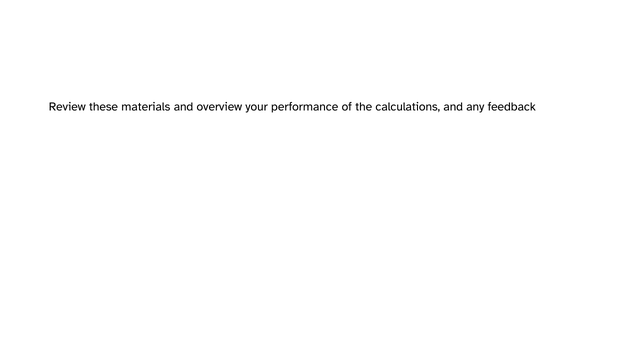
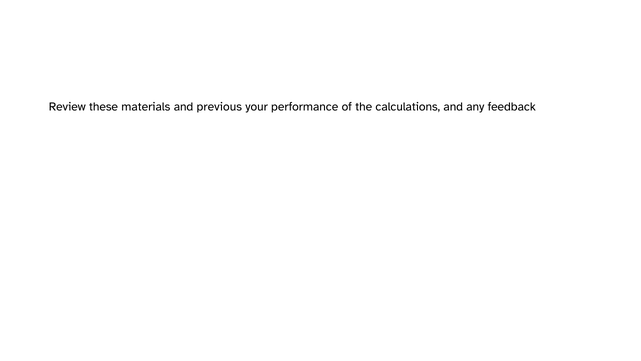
overview: overview -> previous (219, 106)
